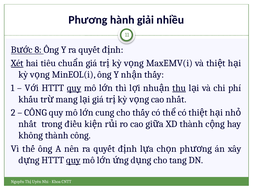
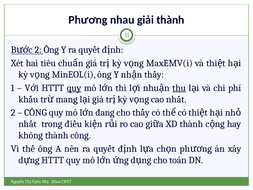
hành: hành -> nhau (122, 20)
giải nhiều: nhiều -> thành (170, 20)
8: 8 -> 2 (38, 50)
Xét underline: present -> none (17, 63)
cung: cung -> đang (105, 112)
quy underline: present -> none (73, 160)
tang: tang -> toán (178, 160)
